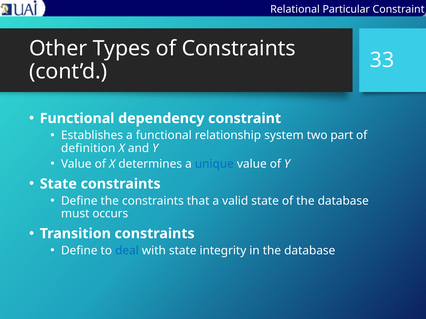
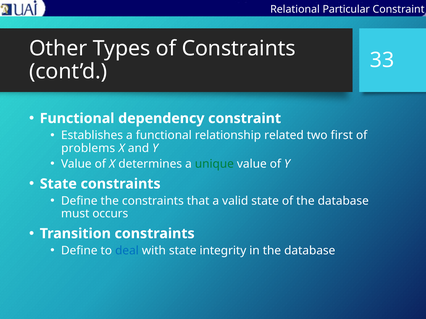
system: system -> related (284, 136)
part: part -> first (342, 136)
definition: definition -> problems (88, 148)
unique colour: blue -> green (214, 164)
